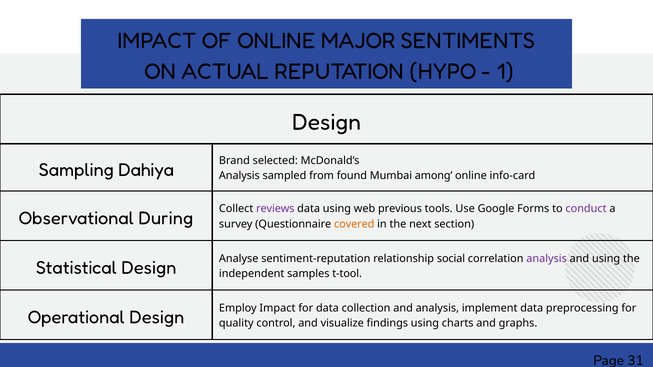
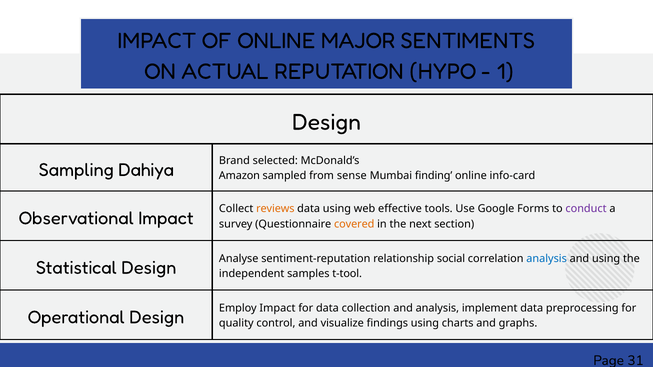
Analysis: Analysis -> Amazon (239, 176)
found: found -> sense (352, 176)
among: among -> finding (434, 176)
Observational During: During -> Impact (166, 218)
reviews colour: purple -> orange (275, 209)
previous: previous -> effective (400, 209)
analysis colour: purple -> blue (547, 259)
